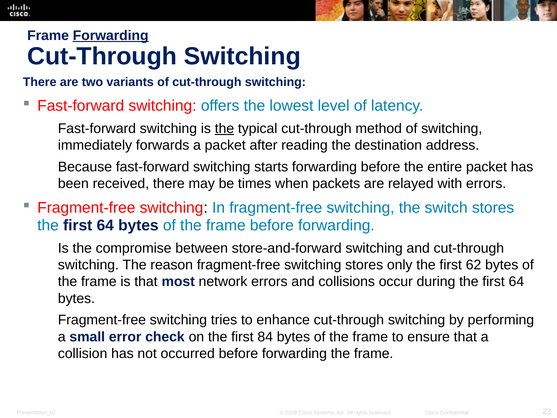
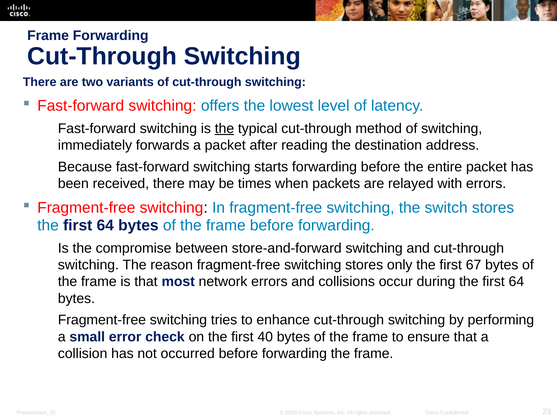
Forwarding underline: present -> none (111, 35)
62: 62 -> 67 (474, 265)
84: 84 -> 40 (265, 337)
